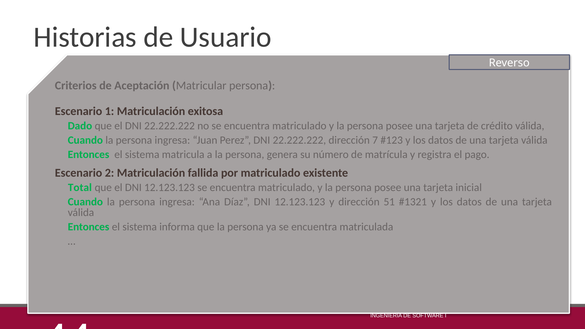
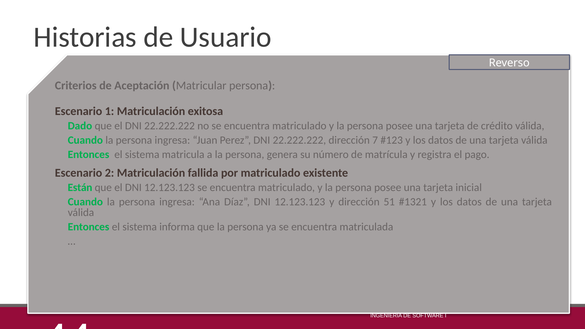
Total: Total -> Están (80, 188)
